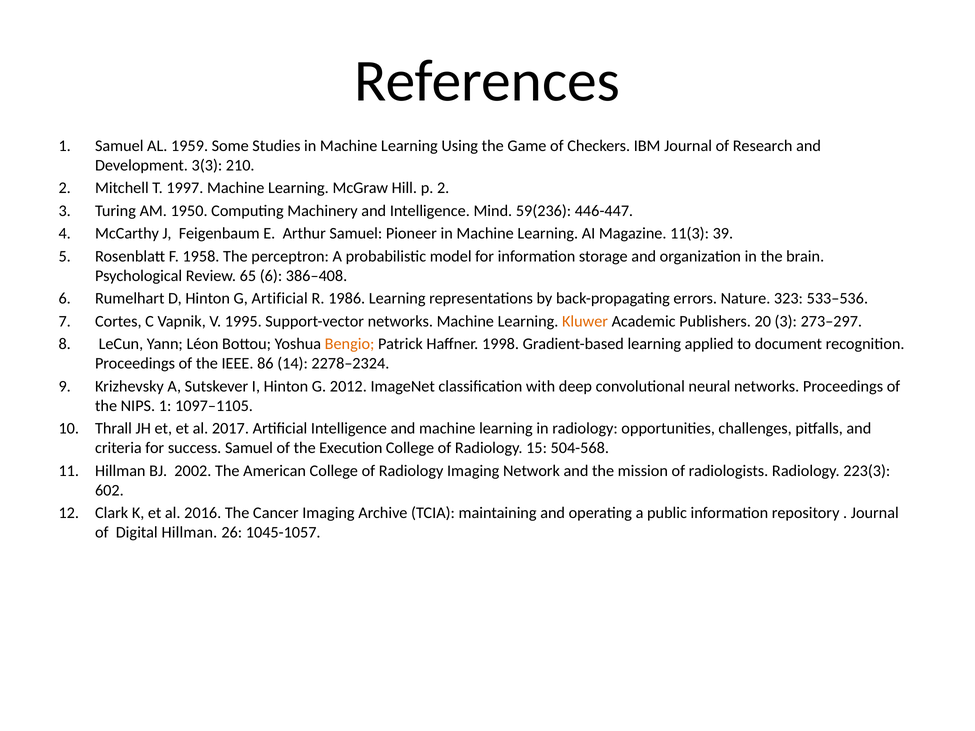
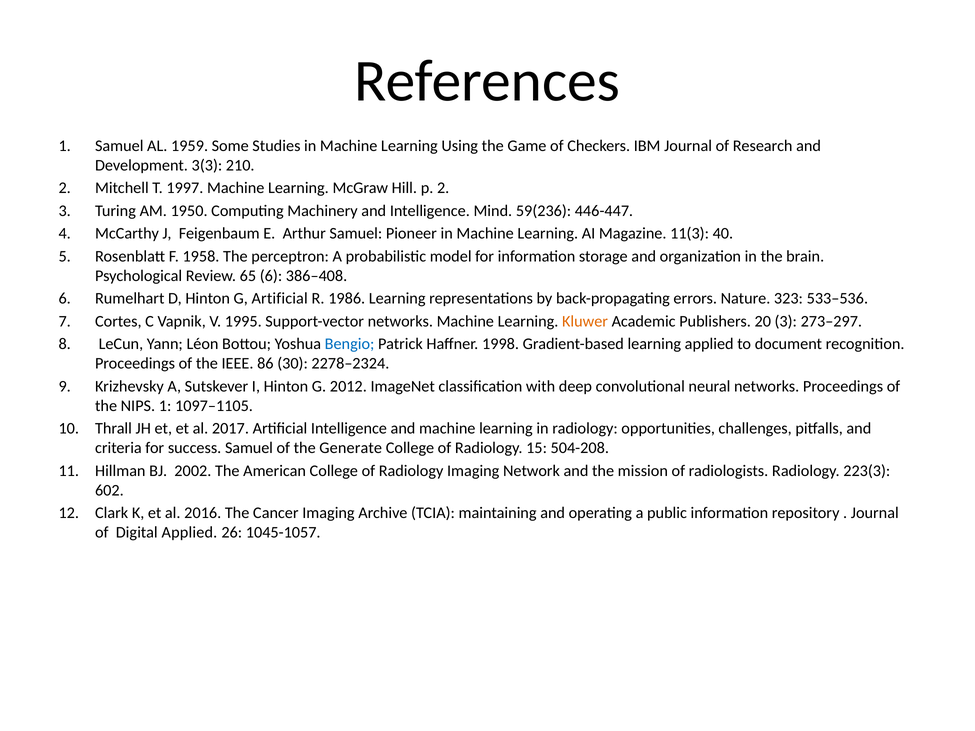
39: 39 -> 40 (723, 234)
Bengio colour: orange -> blue (350, 344)
14: 14 -> 30 (293, 364)
Execution: Execution -> Generate (351, 448)
504-568: 504-568 -> 504-208 (580, 448)
Digital Hillman: Hillman -> Applied (189, 533)
